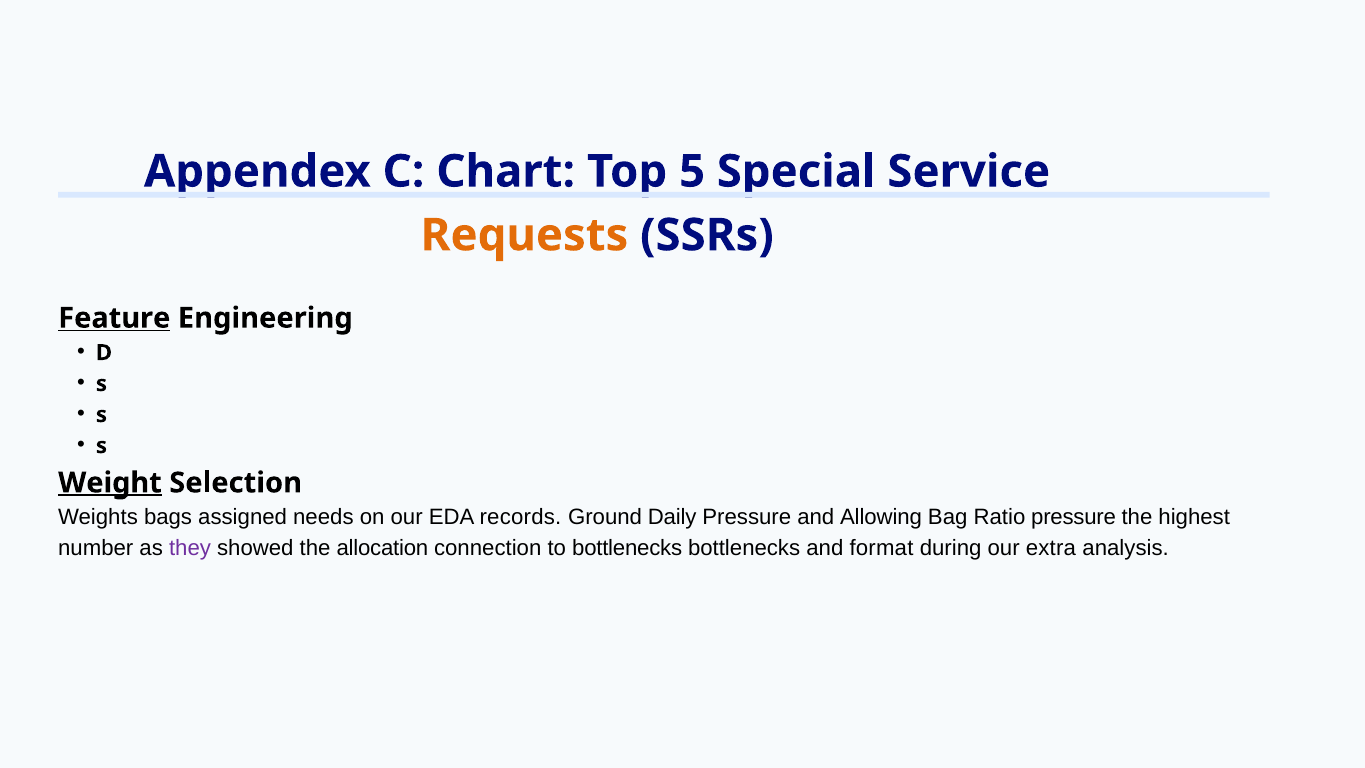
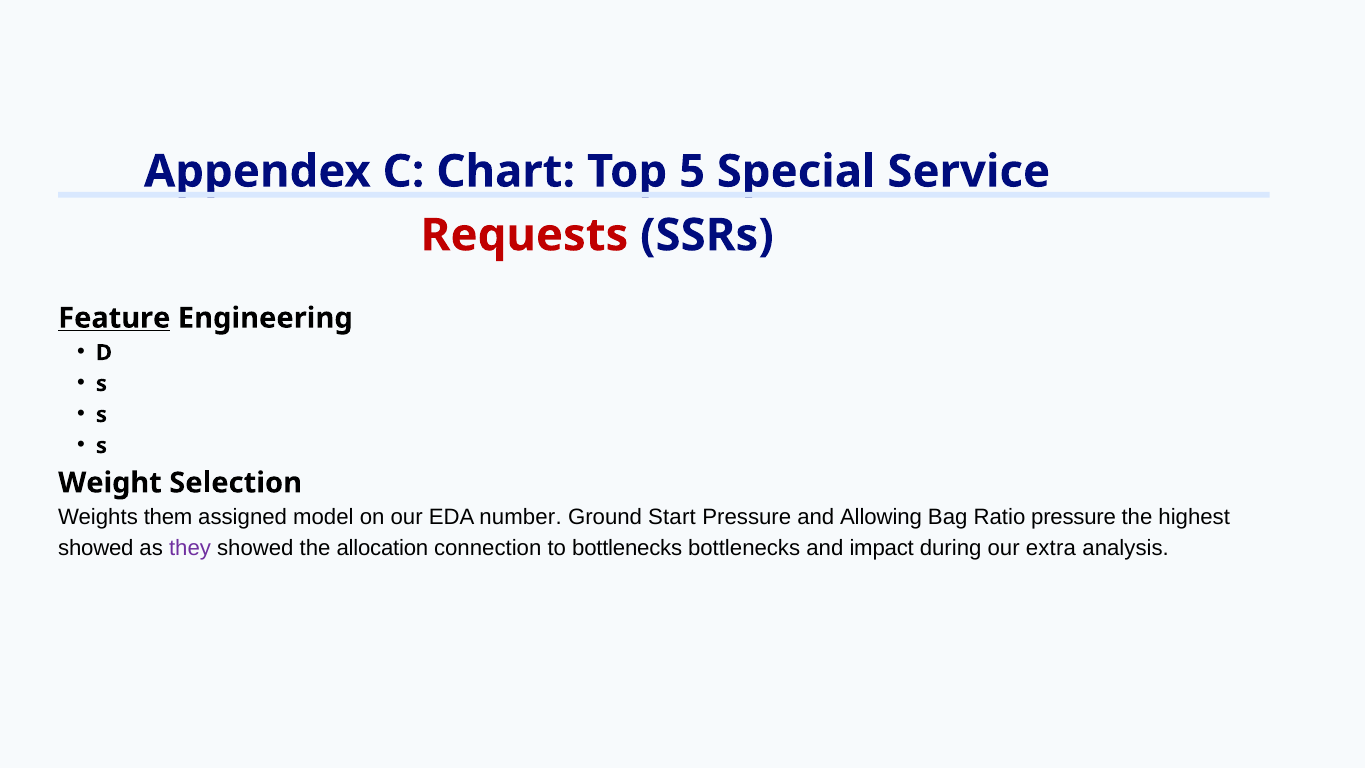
Requests colour: orange -> red (525, 235)
Weight underline: present -> none (110, 483)
bags: bags -> them (168, 517)
needs: needs -> model (323, 517)
records: records -> number (520, 517)
Daily: Daily -> Start (672, 517)
number: number -> showed (96, 548)
format: format -> impact (882, 548)
